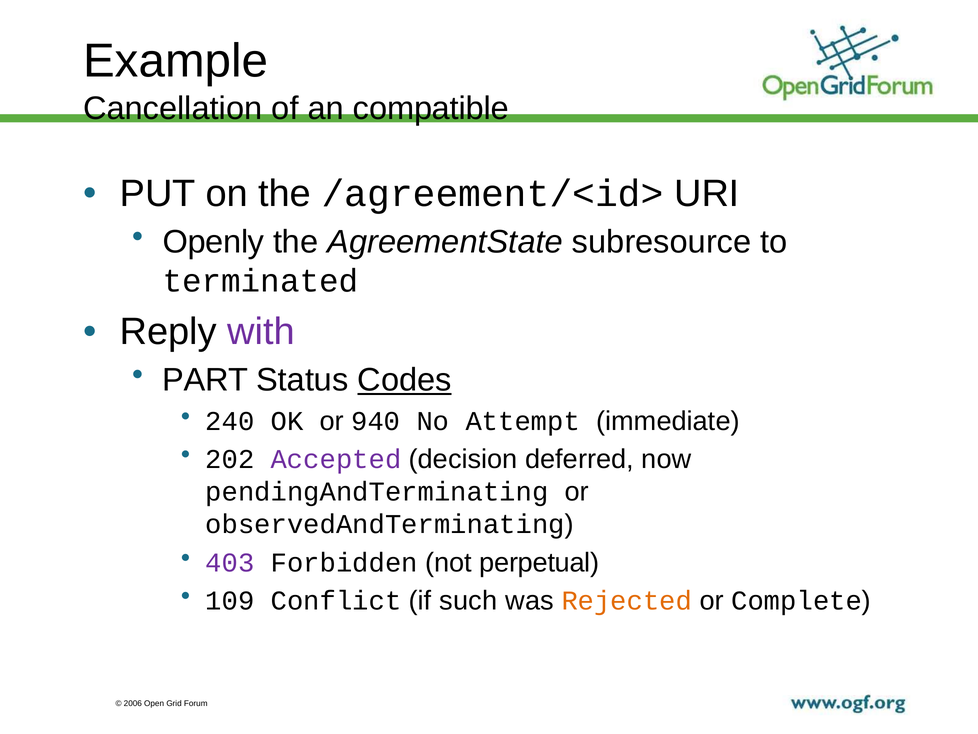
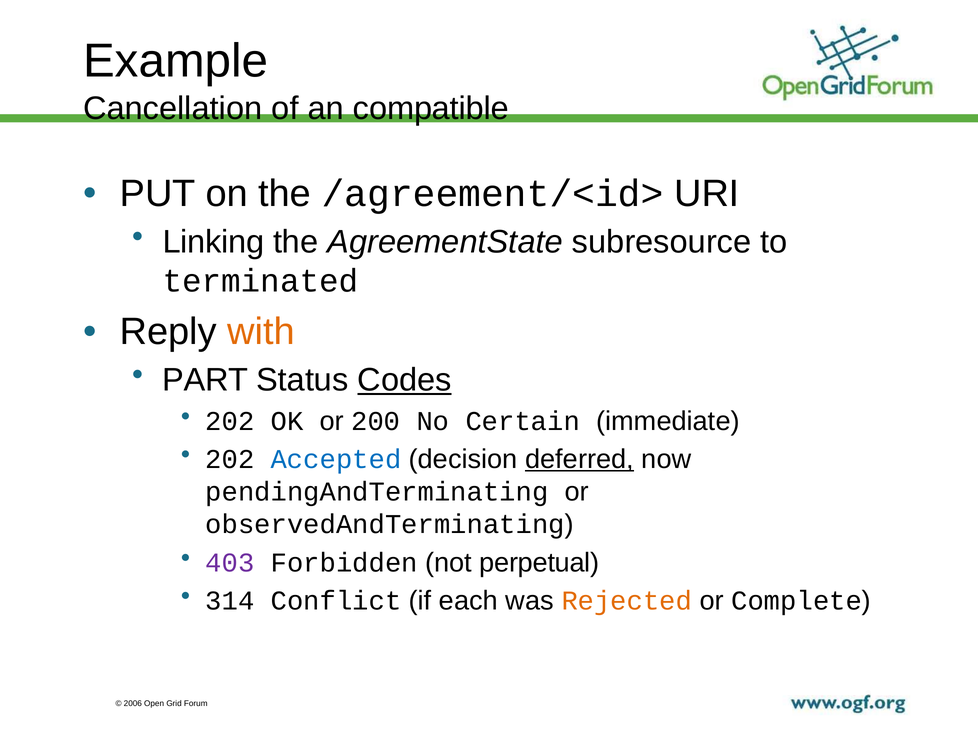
Openly: Openly -> Linking (213, 242)
with colour: purple -> orange (261, 331)
240: 240 -> 202 (230, 421)
940: 940 -> 200 (376, 421)
Attempt: Attempt -> Certain (523, 421)
Accepted colour: purple -> blue (336, 459)
deferred underline: none -> present (580, 459)
109: 109 -> 314 (230, 600)
such: such -> each (468, 600)
